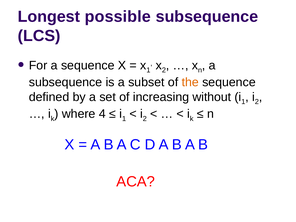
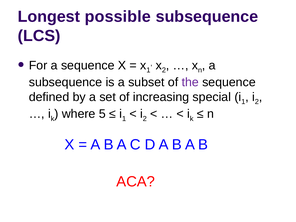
the colour: orange -> purple (190, 82)
without: without -> special (212, 97)
4: 4 -> 5 (102, 114)
